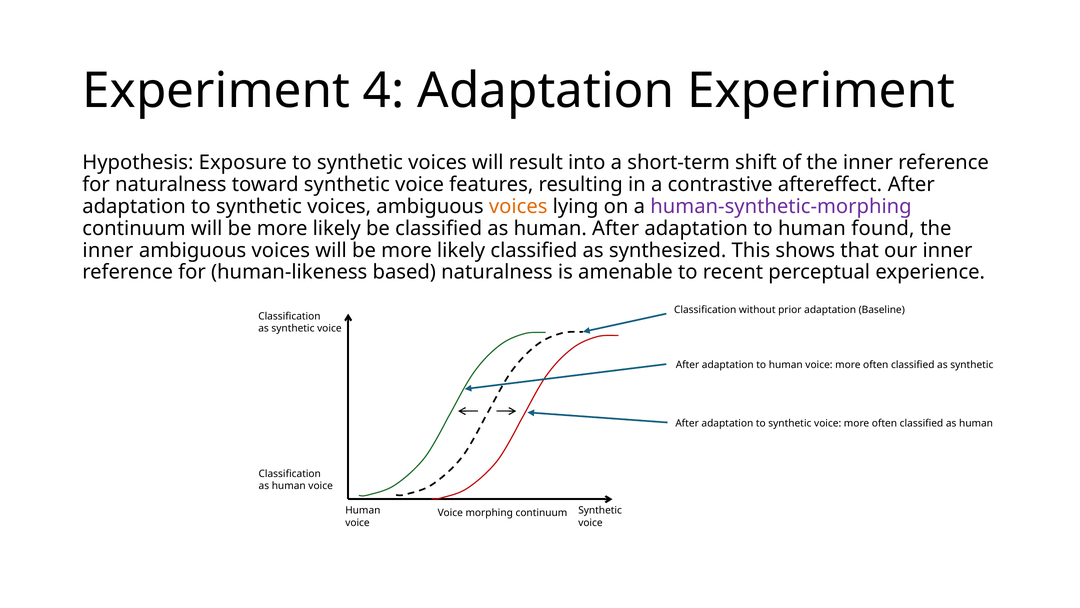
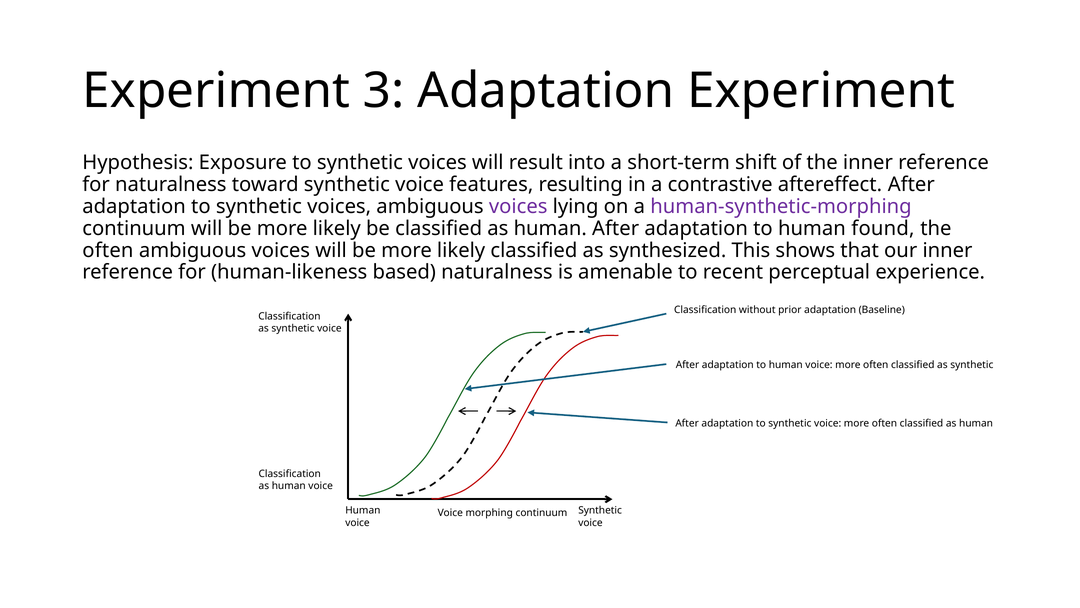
4: 4 -> 3 (384, 91)
voices colour: orange -> purple (518, 206)
inner: inner -> often (108, 250)
